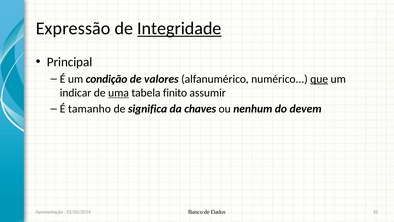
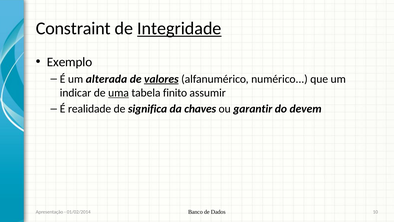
Expressão: Expressão -> Constraint (73, 28)
Principal: Principal -> Exemplo (70, 62)
condição: condição -> alterada (106, 79)
valores underline: none -> present (161, 79)
que underline: present -> none (319, 79)
tamanho: tamanho -> realidade (90, 109)
nenhum: nenhum -> garantir (253, 109)
